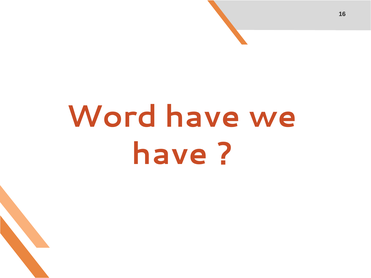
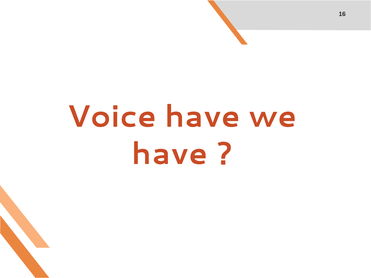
Word: Word -> Voice (112, 117)
